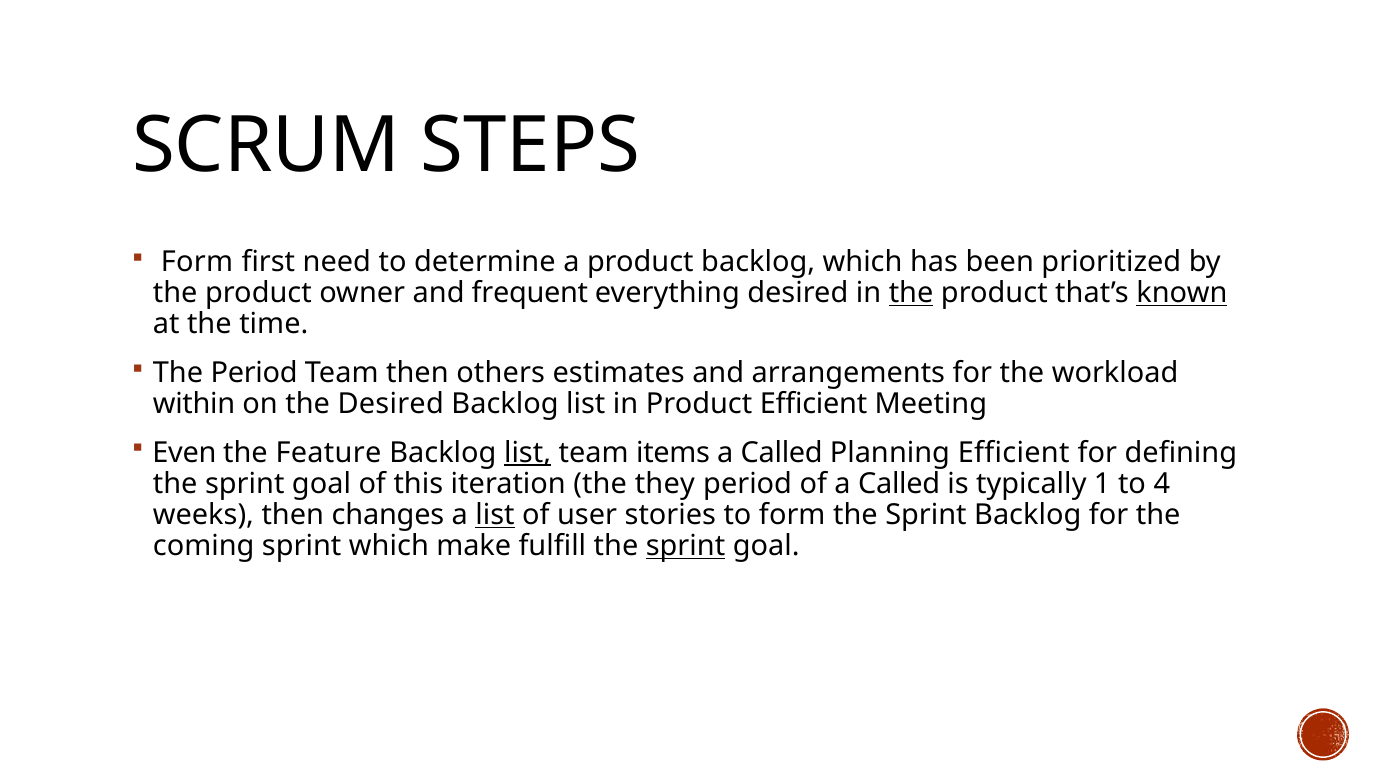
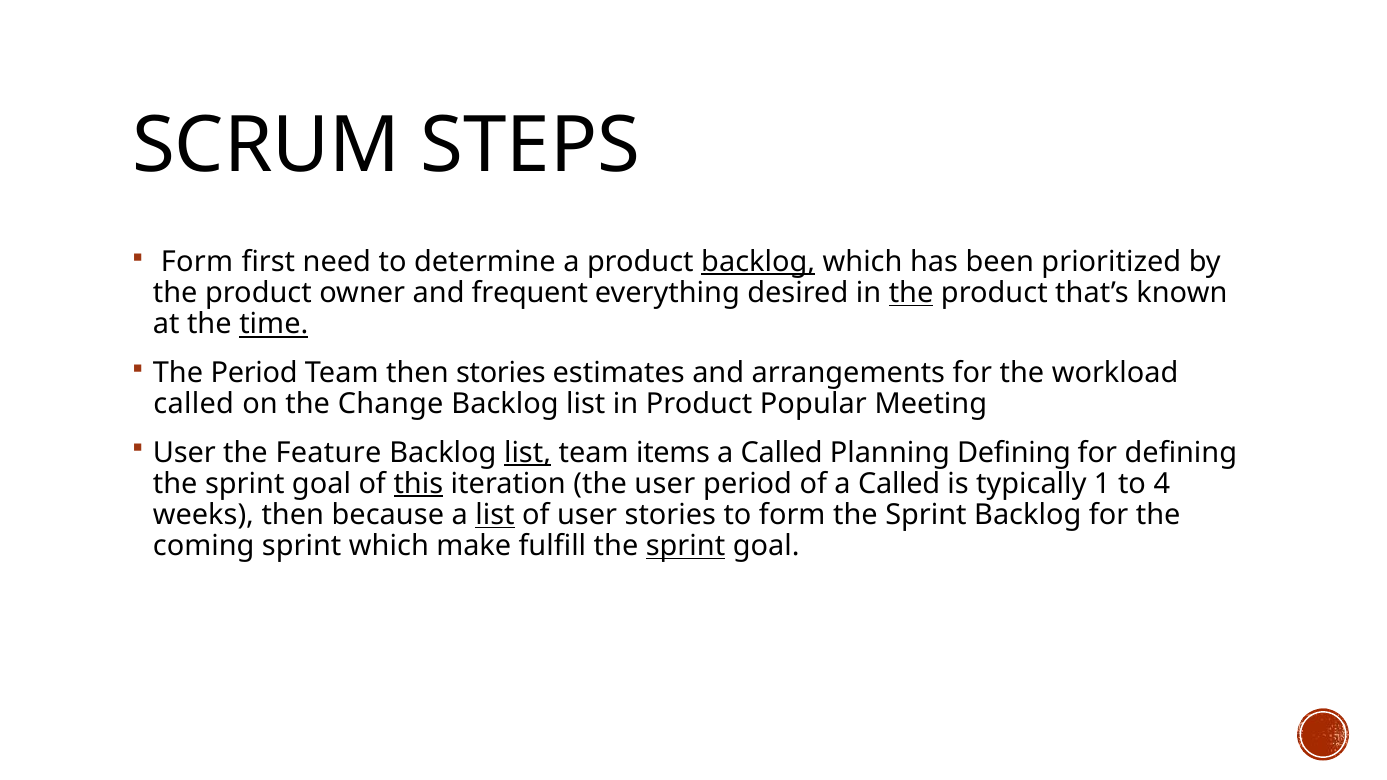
backlog underline: none -> present (758, 262)
known underline: present -> none (1182, 293)
time underline: none -> present (274, 324)
then others: others -> stories (501, 373)
within: within -> called (194, 404)
the Desired: Desired -> Change (391, 404)
Product Efficient: Efficient -> Popular (813, 404)
Even: Even -> User (184, 453)
Planning Efficient: Efficient -> Defining (1014, 453)
this underline: none -> present (418, 484)
the they: they -> user (665, 484)
changes: changes -> because (388, 515)
